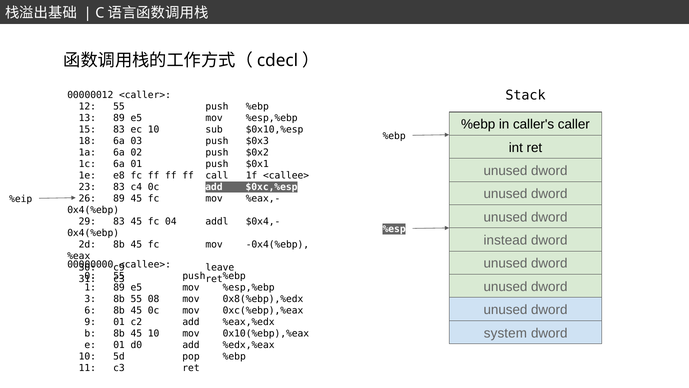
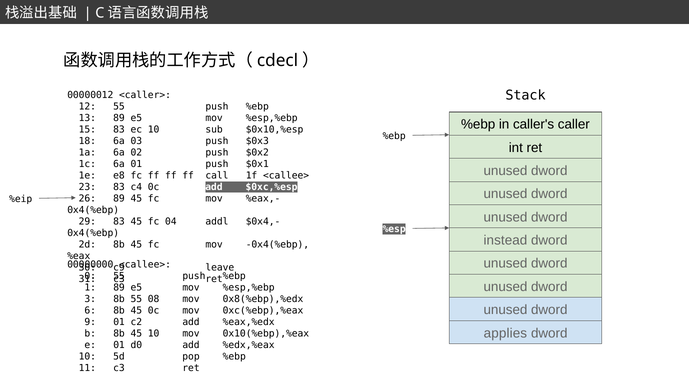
system: system -> applies (505, 333)
